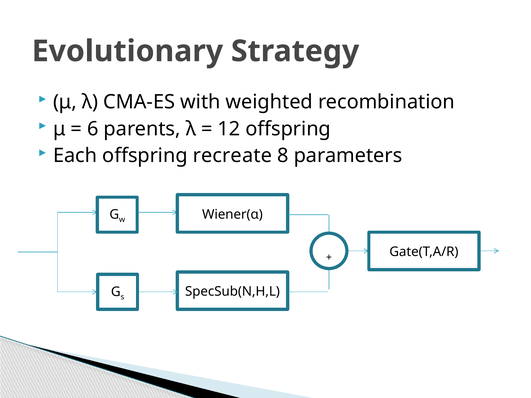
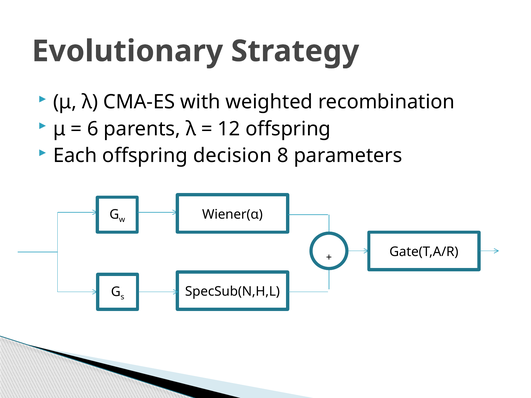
recreate: recreate -> decision (232, 156)
